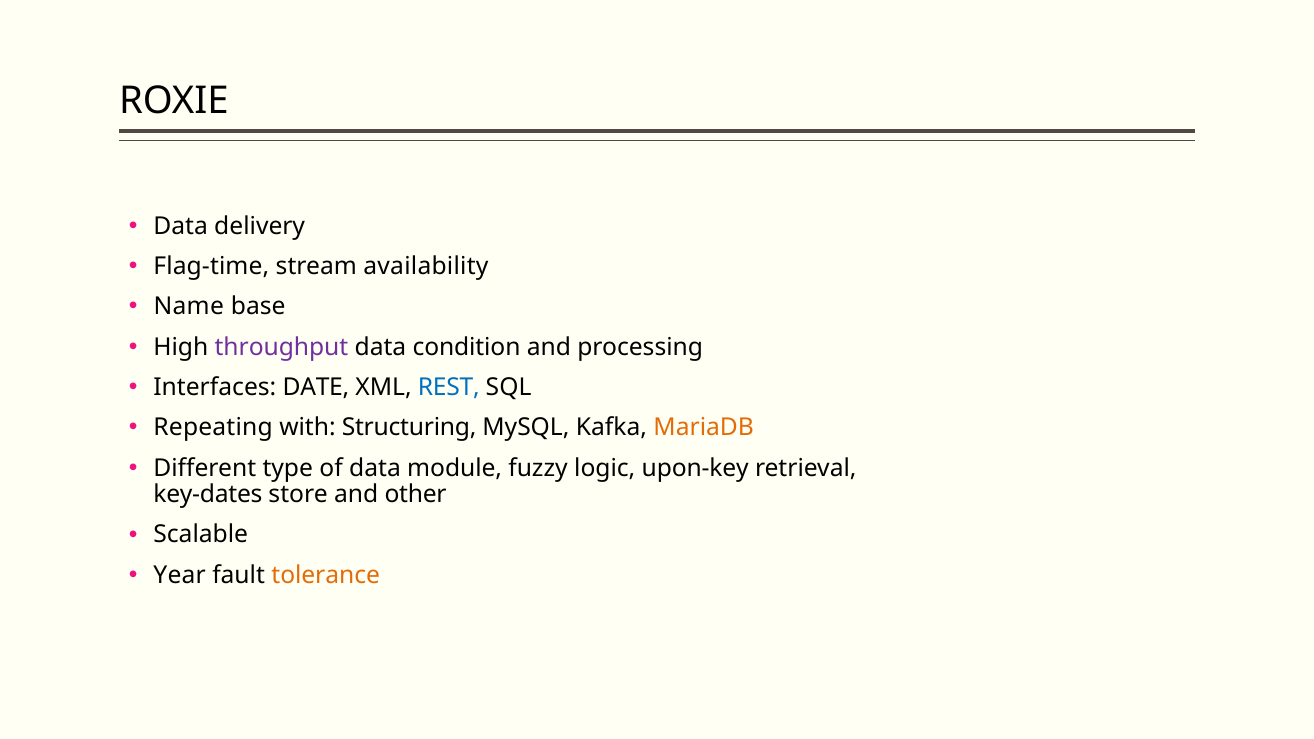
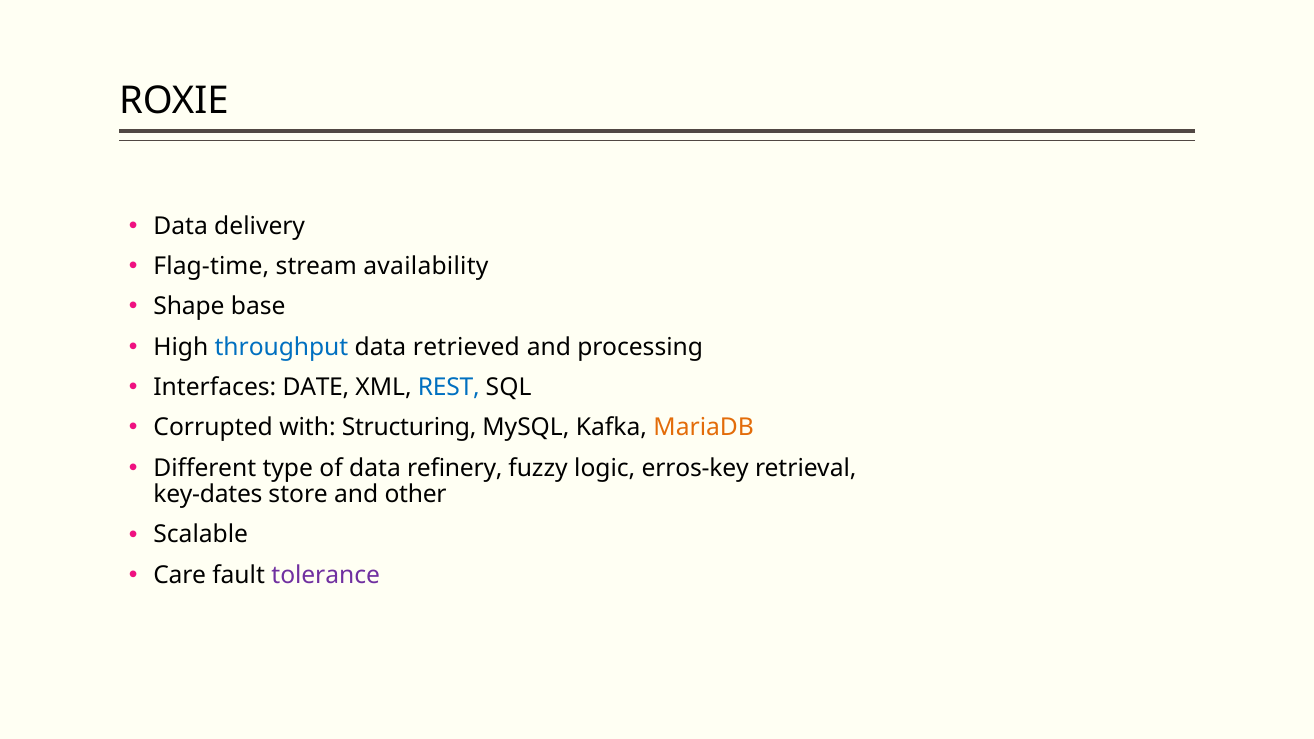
Name: Name -> Shape (189, 307)
throughput colour: purple -> blue (281, 347)
condition: condition -> retrieved (466, 347)
Repeating: Repeating -> Corrupted (213, 428)
module: module -> refinery (455, 468)
upon-key: upon-key -> erros-key (695, 468)
Year: Year -> Care (180, 575)
tolerance colour: orange -> purple (326, 575)
